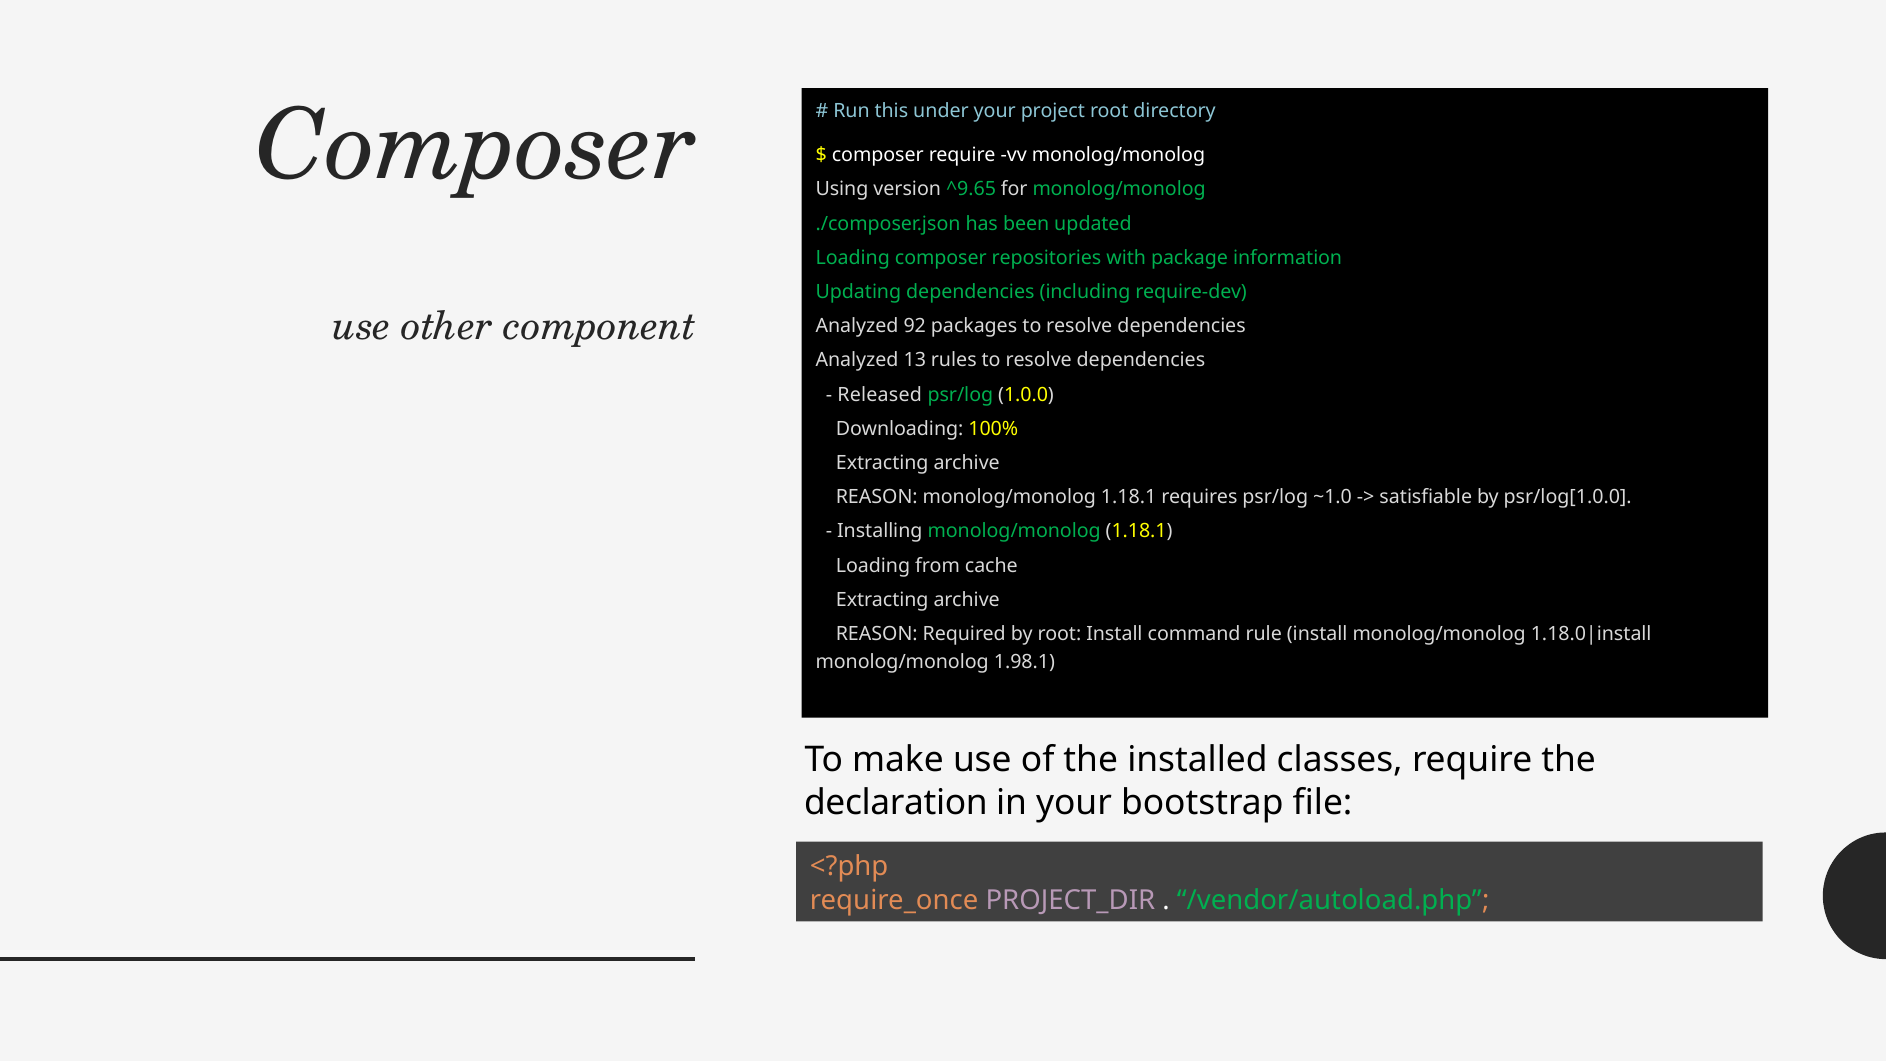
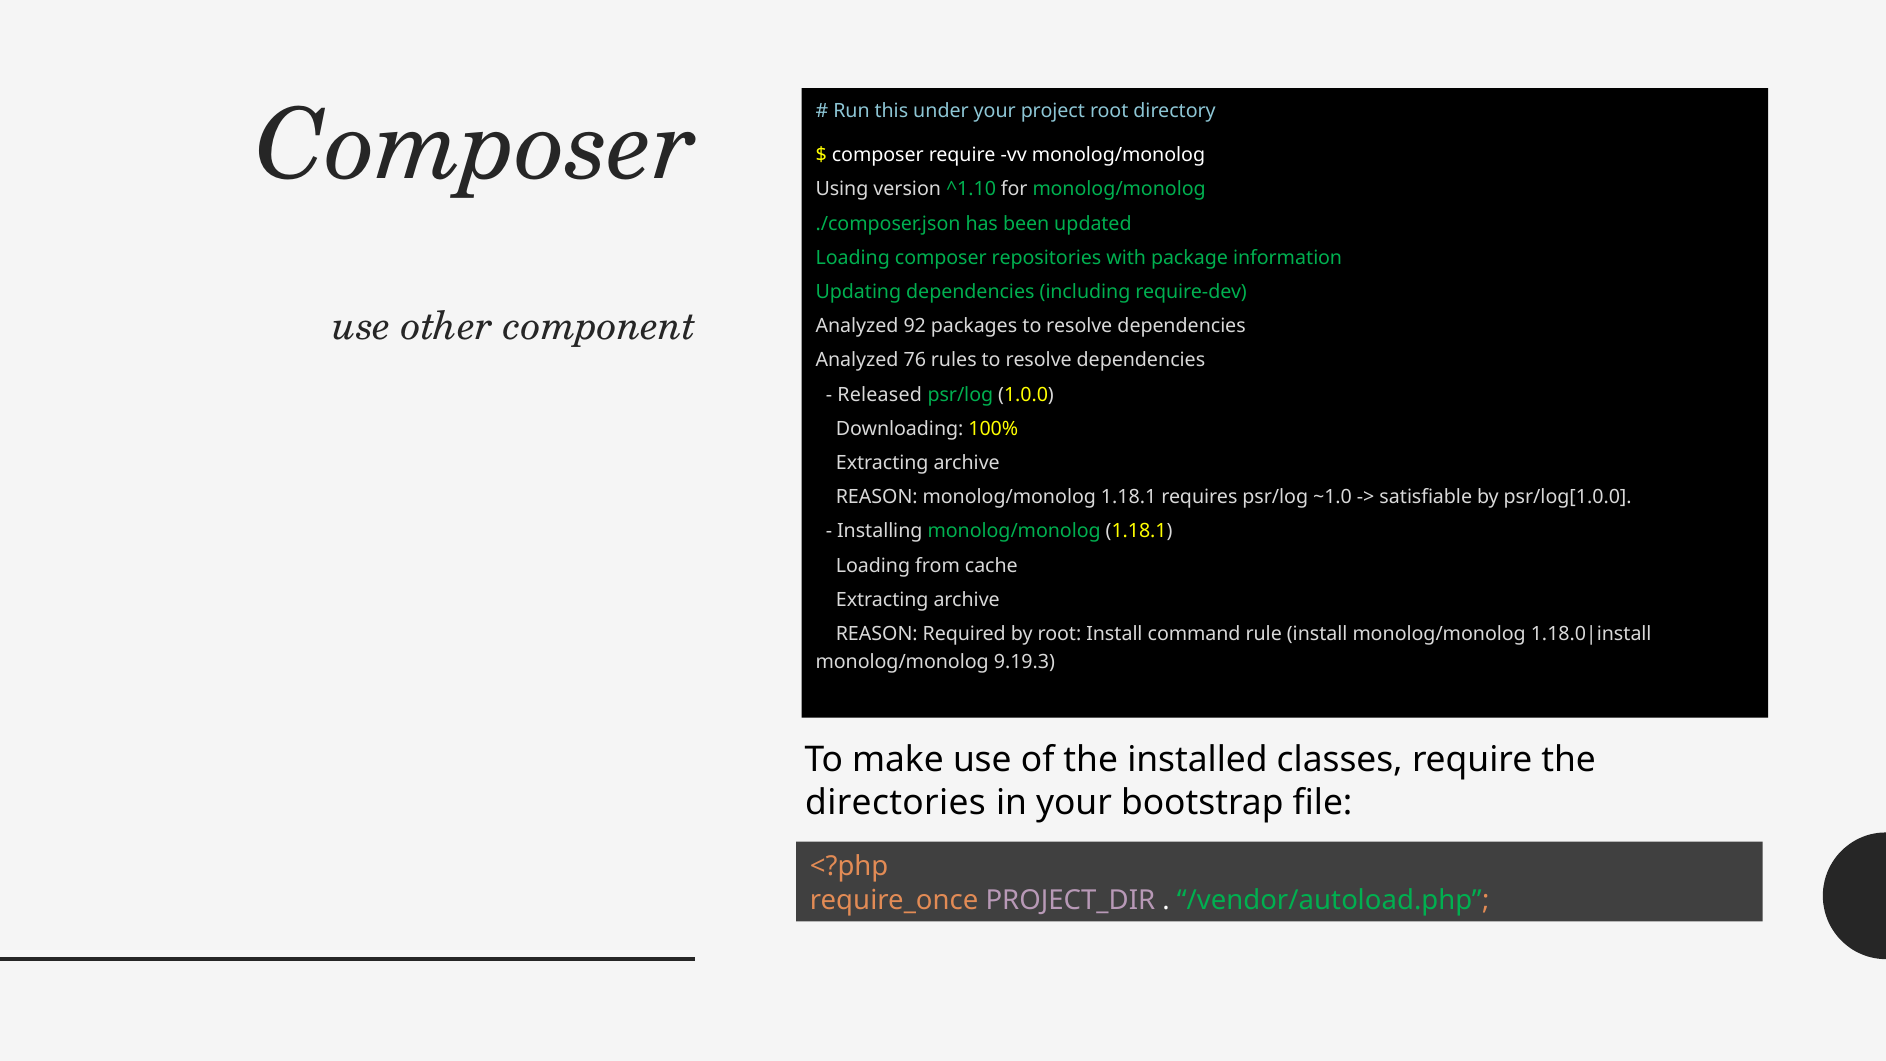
^9.65: ^9.65 -> ^1.10 (971, 189)
13: 13 -> 76 (915, 360)
1.98.1: 1.98.1 -> 9.19.3 (1024, 662)
declaration: declaration -> directories (896, 803)
